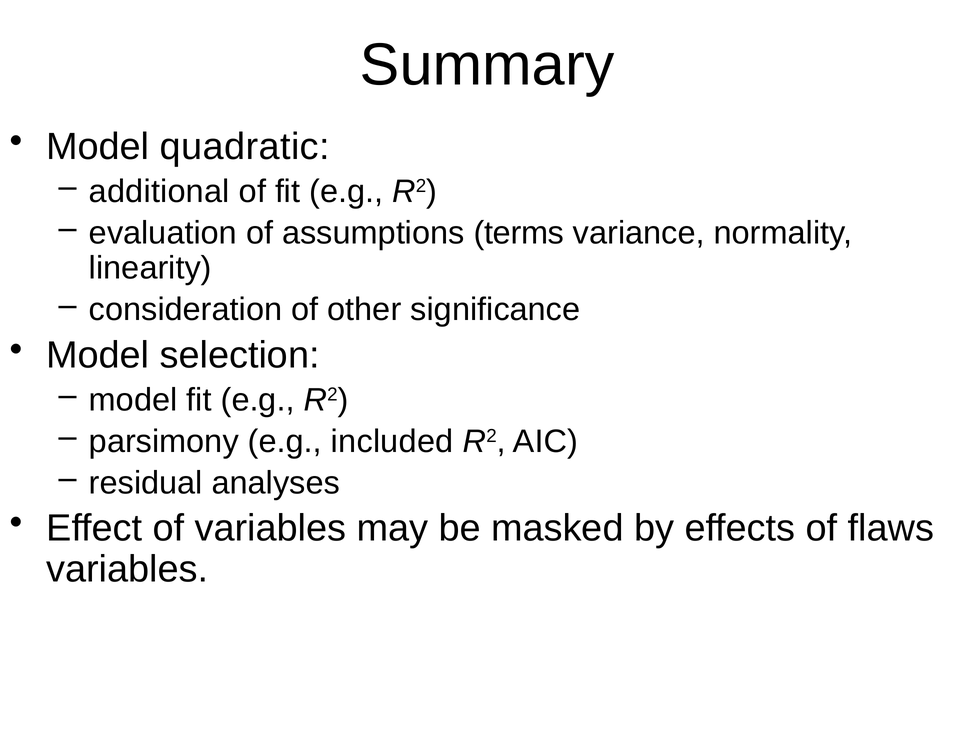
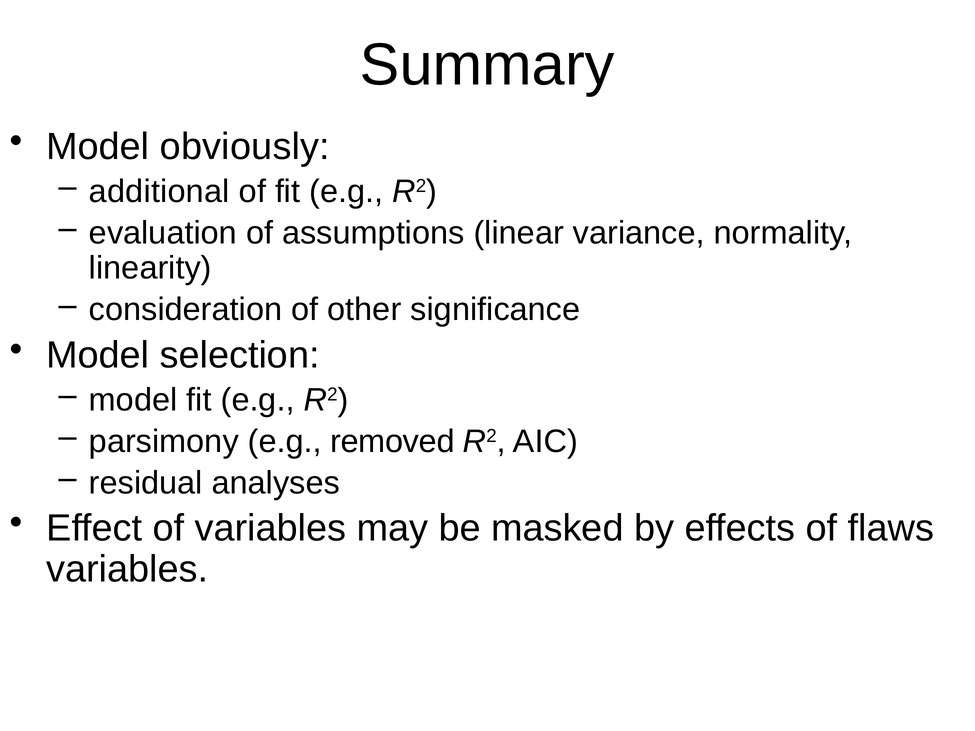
quadratic: quadratic -> obviously (245, 147)
terms: terms -> linear (519, 233)
included: included -> removed (392, 441)
